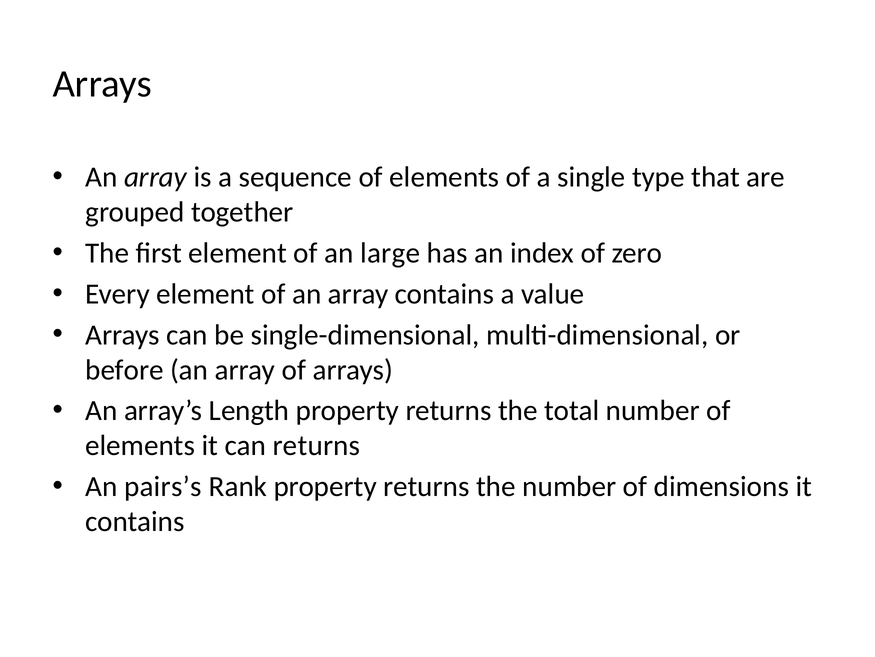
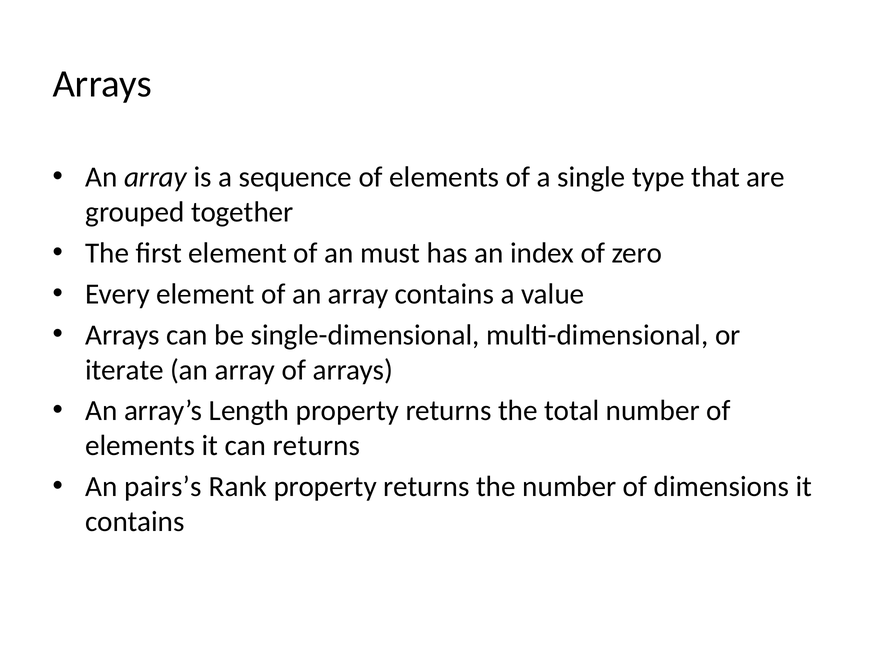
large: large -> must (390, 253)
before: before -> iterate (124, 370)
